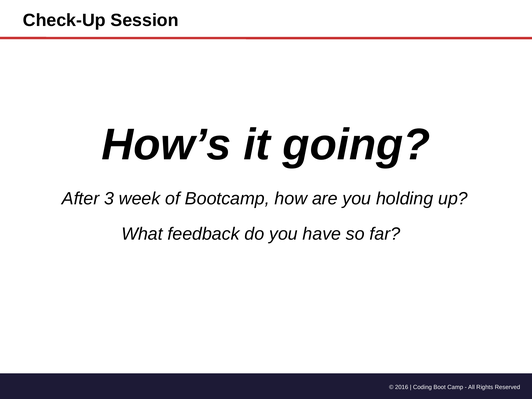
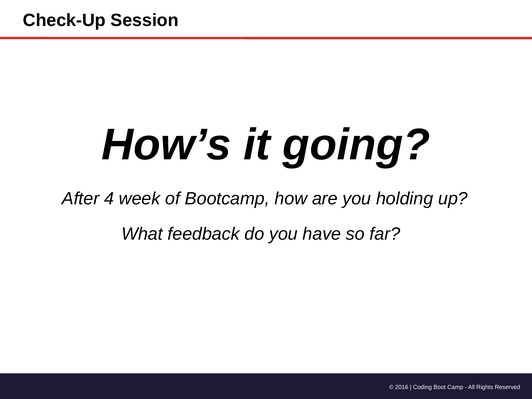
3: 3 -> 4 (109, 199)
